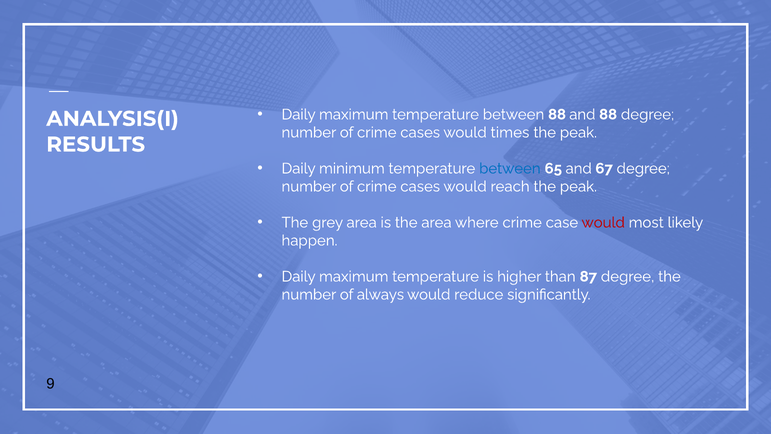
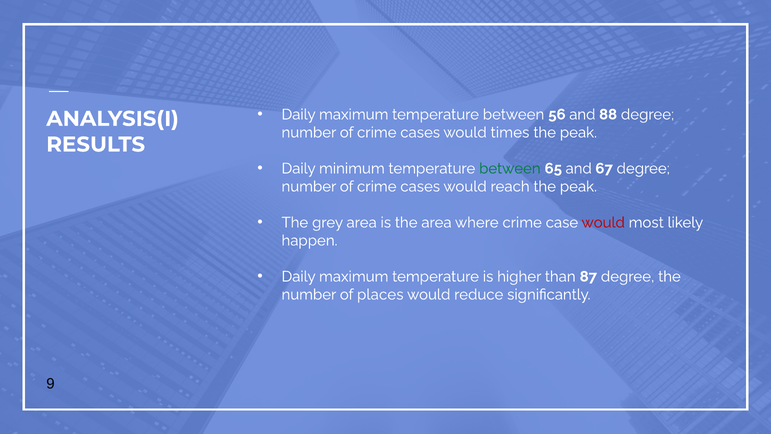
between 88: 88 -> 56 (557, 114)
between colour: blue -> green (510, 168)
always: always -> places (380, 294)
